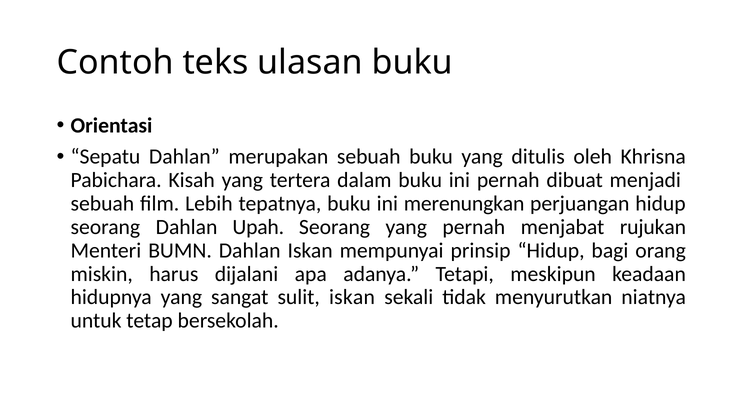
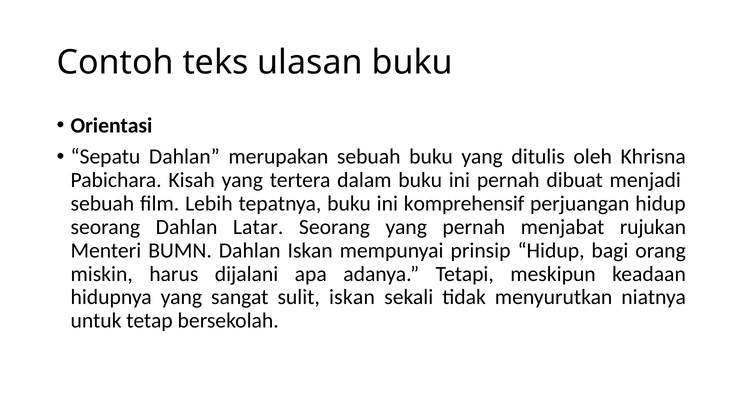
merenungkan: merenungkan -> komprehensif (464, 204)
Upah: Upah -> Latar (258, 227)
